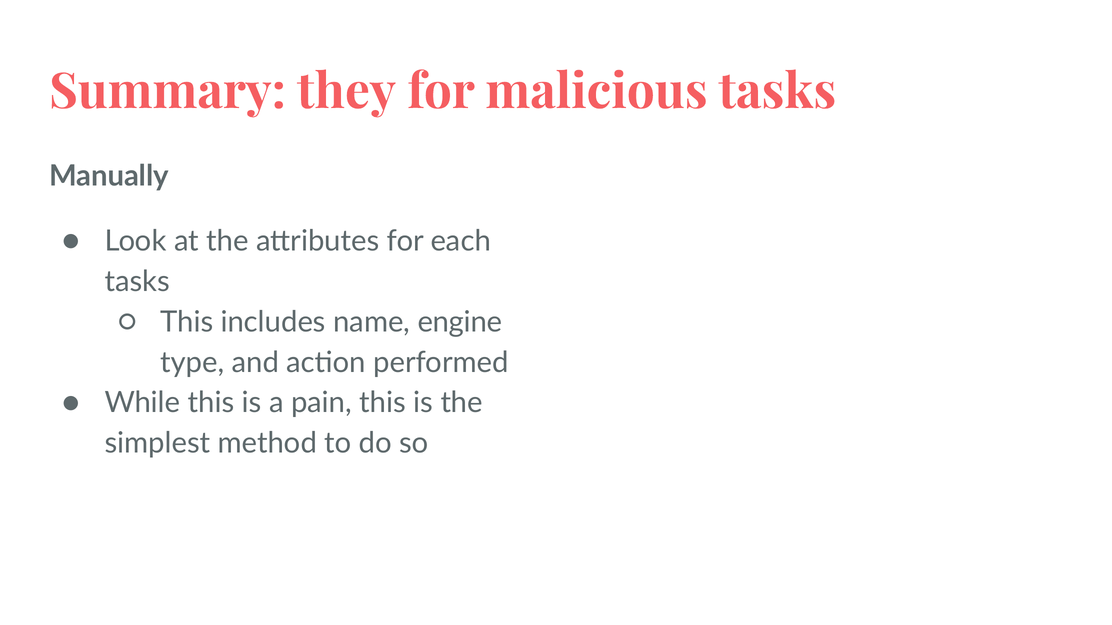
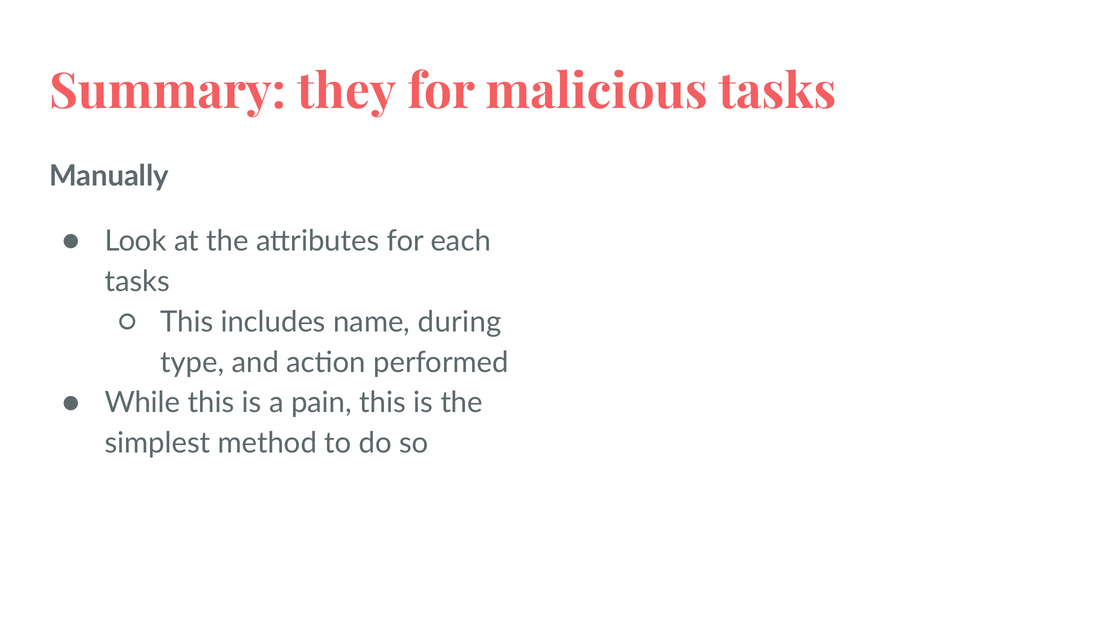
engine: engine -> during (460, 322)
